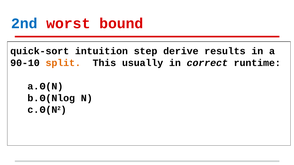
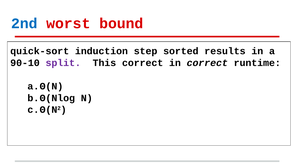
intuition: intuition -> induction (101, 51)
derive: derive -> sorted (181, 51)
split colour: orange -> purple (63, 63)
This usually: usually -> correct (143, 63)
